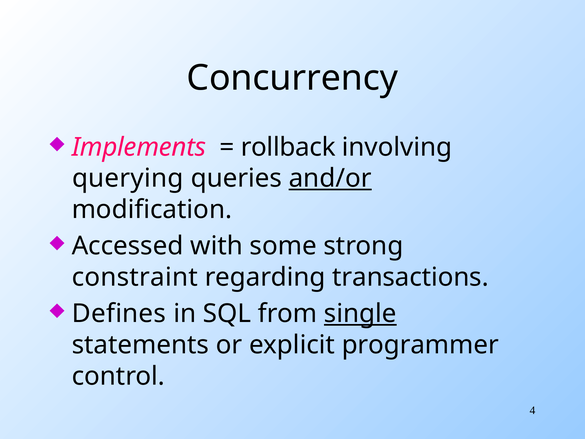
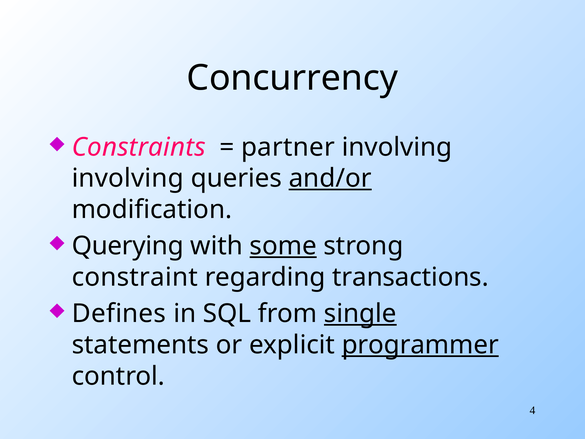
Implements: Implements -> Constraints (139, 147)
rollback: rollback -> partner (288, 147)
querying: querying -> involving (128, 178)
Accessed: Accessed -> Querying (128, 246)
some underline: none -> present (283, 246)
programmer underline: none -> present (420, 345)
